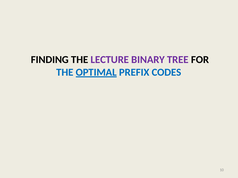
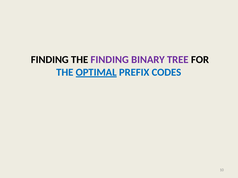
THE LECTURE: LECTURE -> FINDING (110, 60)
